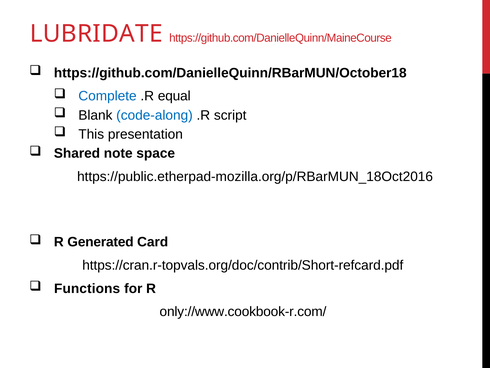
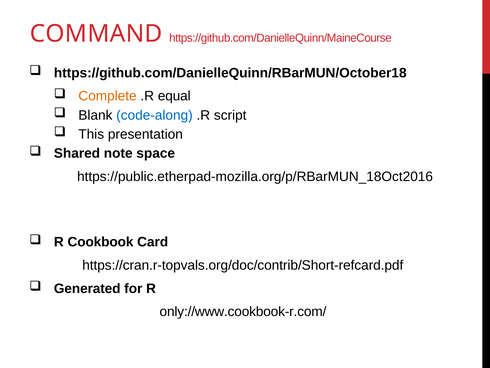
LUBRIDATE: LUBRIDATE -> COMMAND (96, 34)
Complete colour: blue -> orange (108, 96)
Generated: Generated -> Cookbook (100, 242)
Functions: Functions -> Generated (87, 288)
